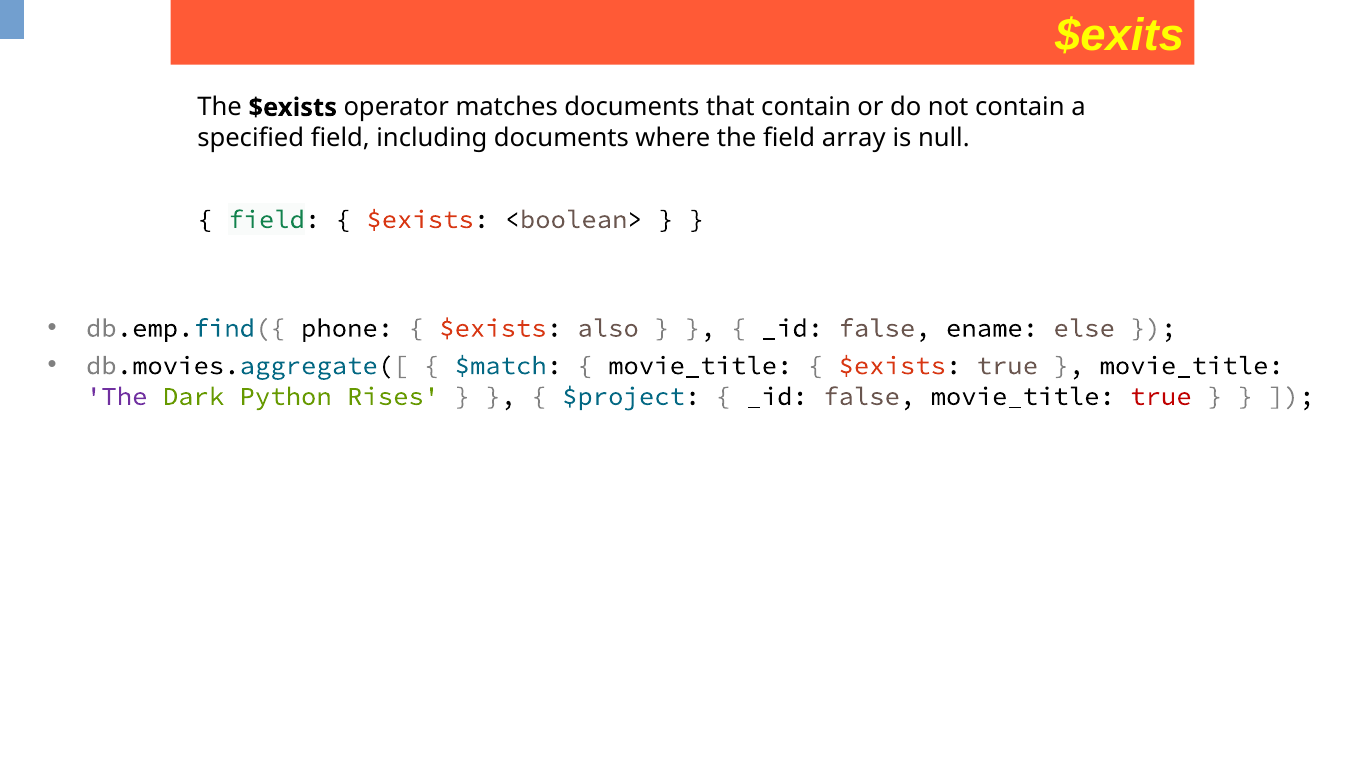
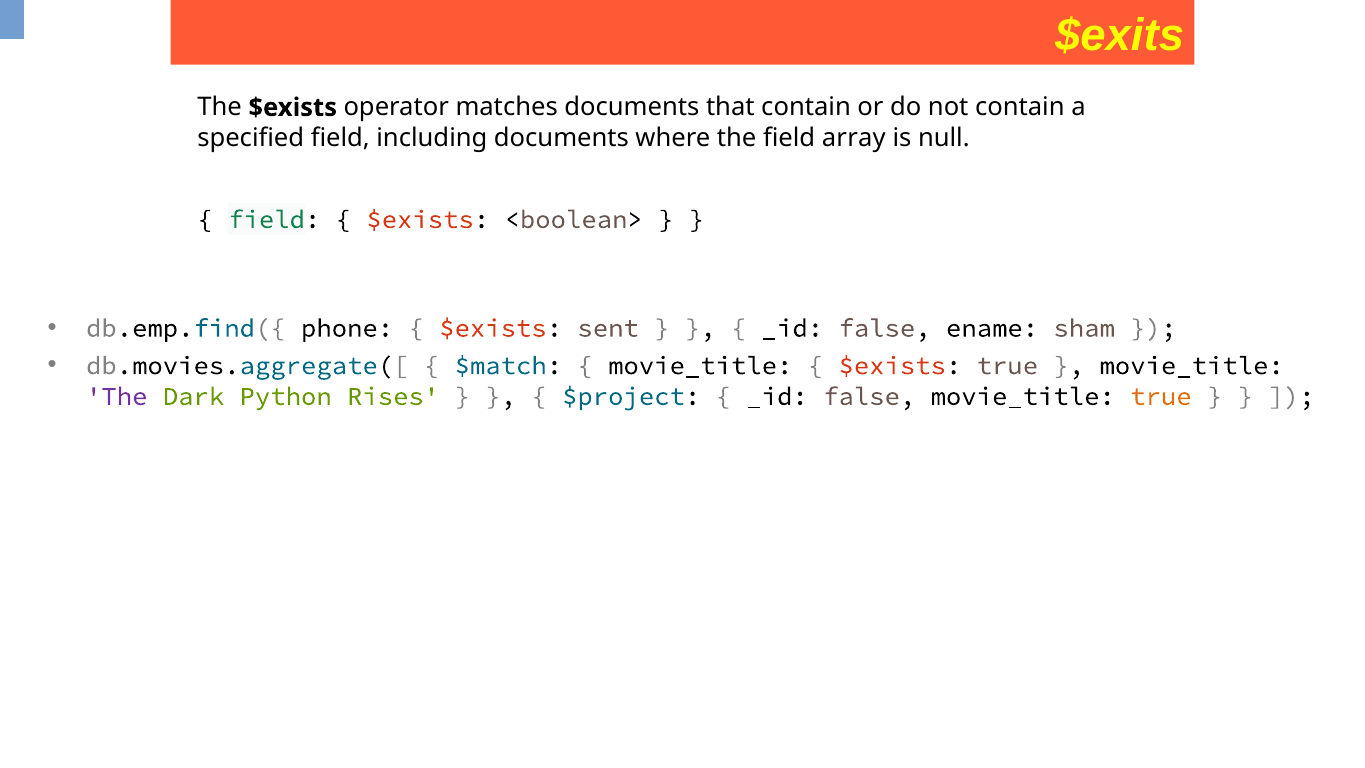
also: also -> sent (608, 328)
else: else -> sham (1084, 328)
true colour: red -> orange (1161, 396)
